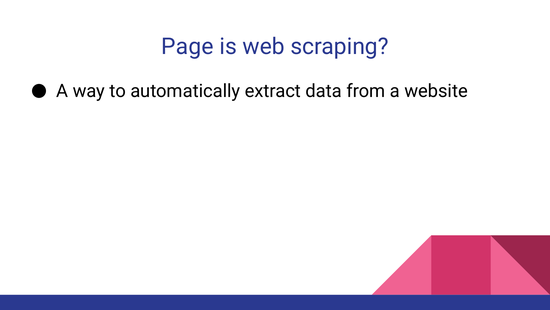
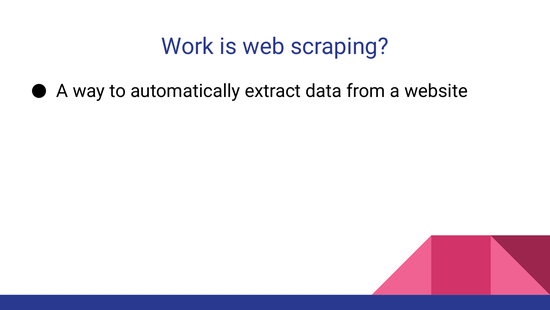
Page: Page -> Work (187, 46)
